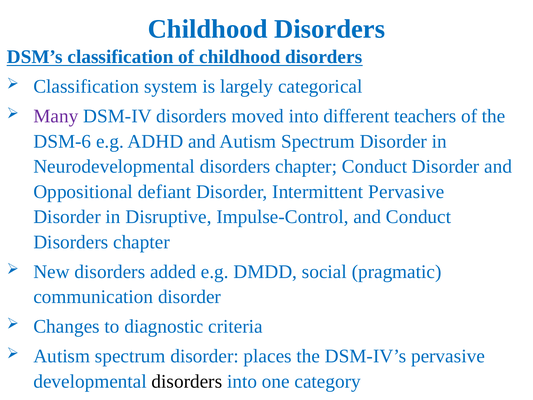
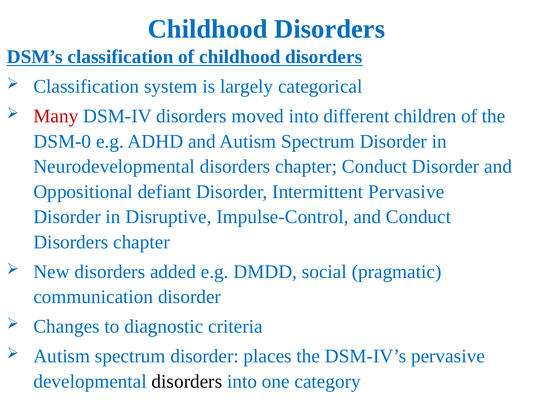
Many colour: purple -> red (56, 116)
teachers: teachers -> children (425, 116)
DSM-6: DSM-6 -> DSM-0 (62, 141)
